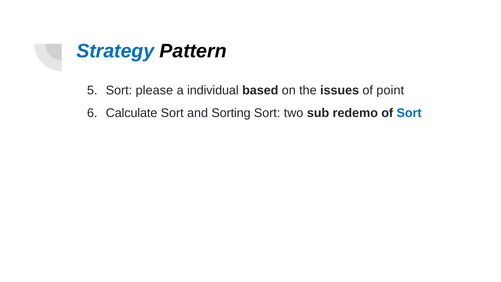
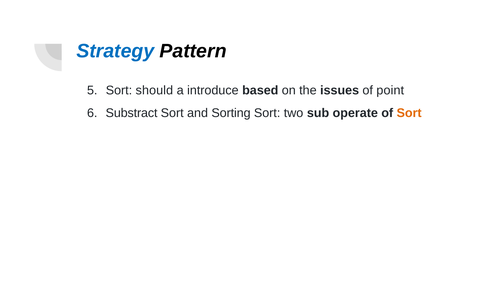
please: please -> should (154, 90)
individual: individual -> introduce (213, 90)
Calculate: Calculate -> Substract (132, 113)
redemo: redemo -> operate (355, 113)
Sort colour: blue -> orange (409, 113)
